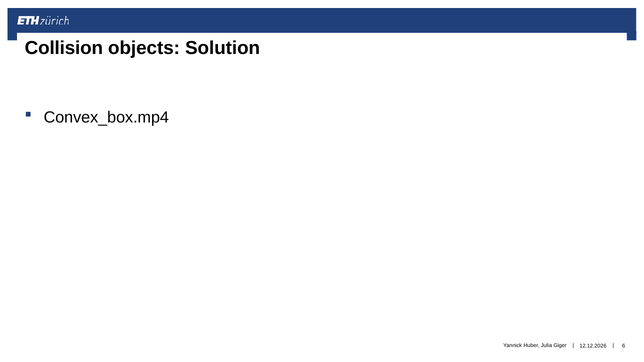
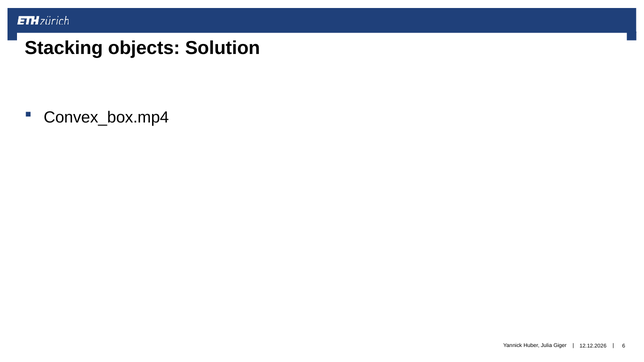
Collision: Collision -> Stacking (64, 48)
